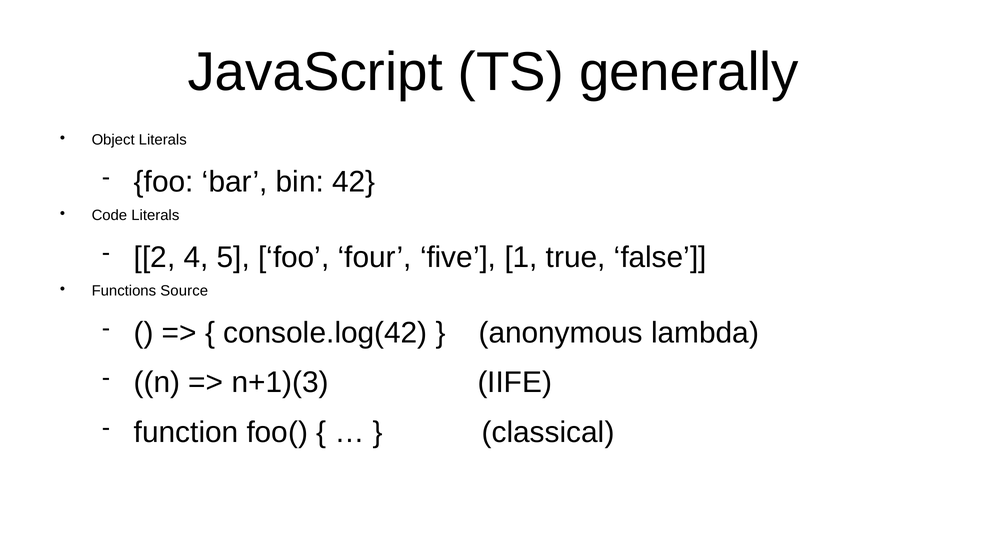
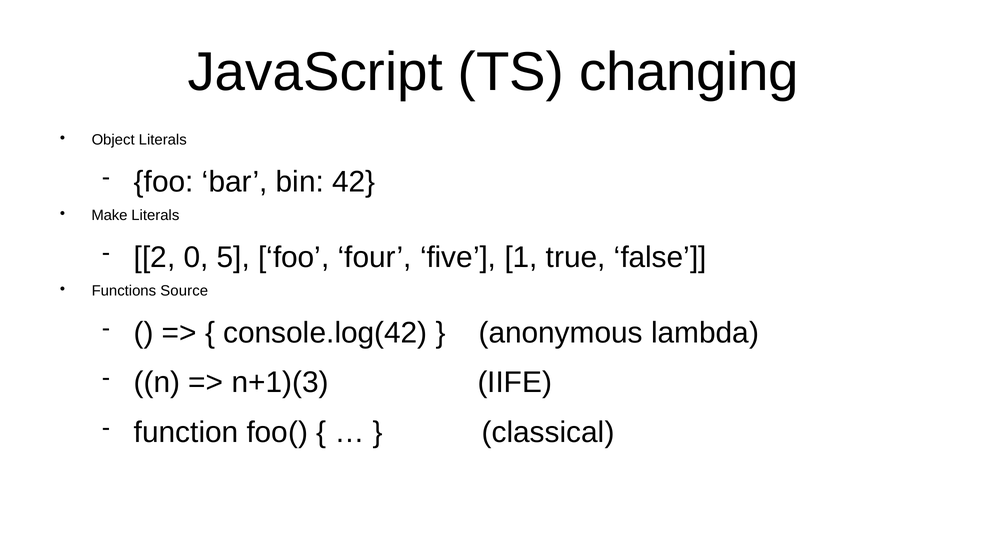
generally: generally -> changing (689, 72)
Code: Code -> Make (109, 215)
4: 4 -> 0 (196, 257)
